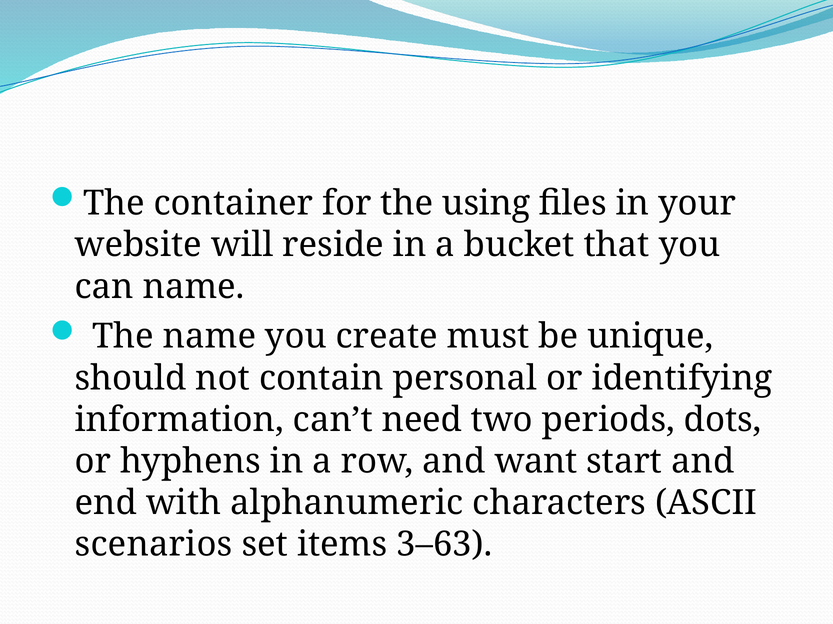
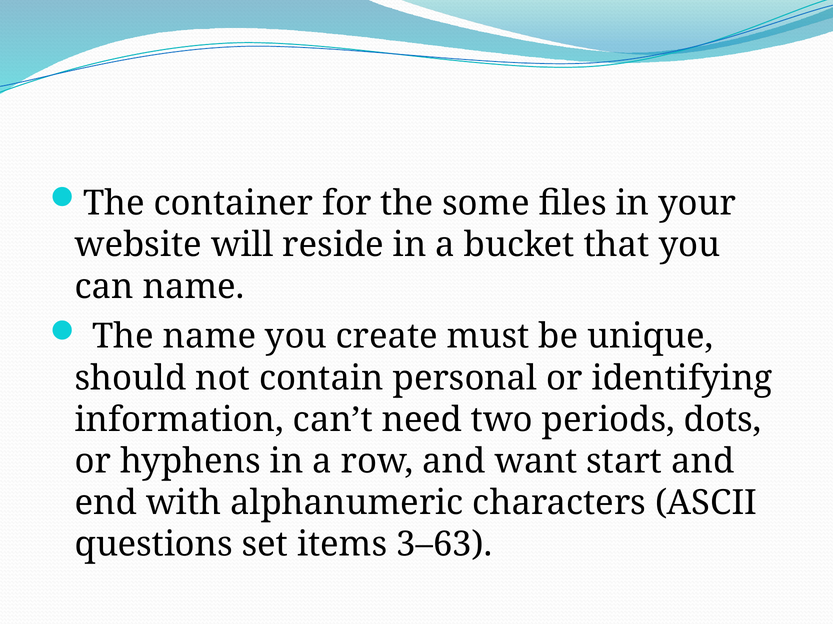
using: using -> some (486, 204)
scenarios: scenarios -> questions (154, 545)
